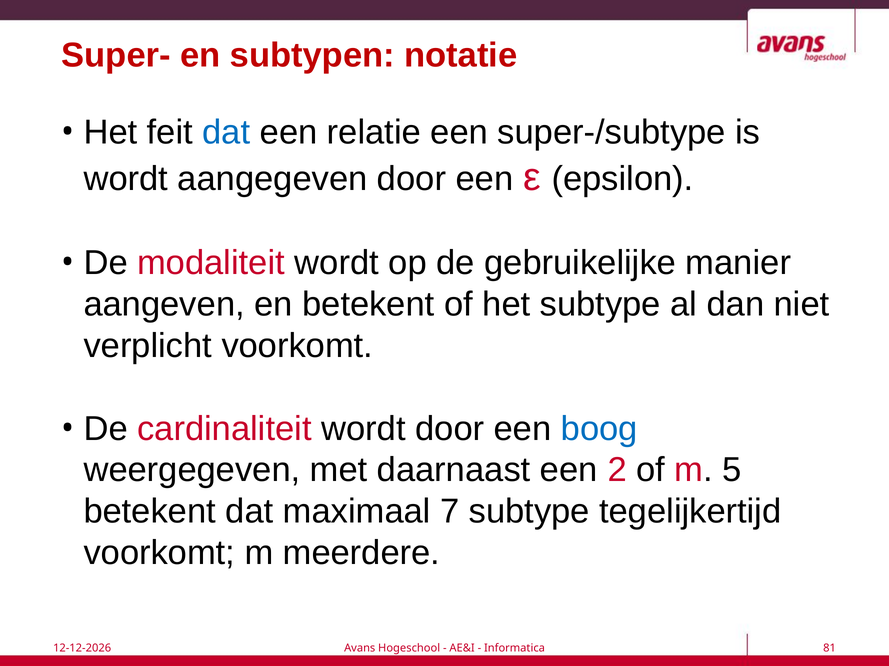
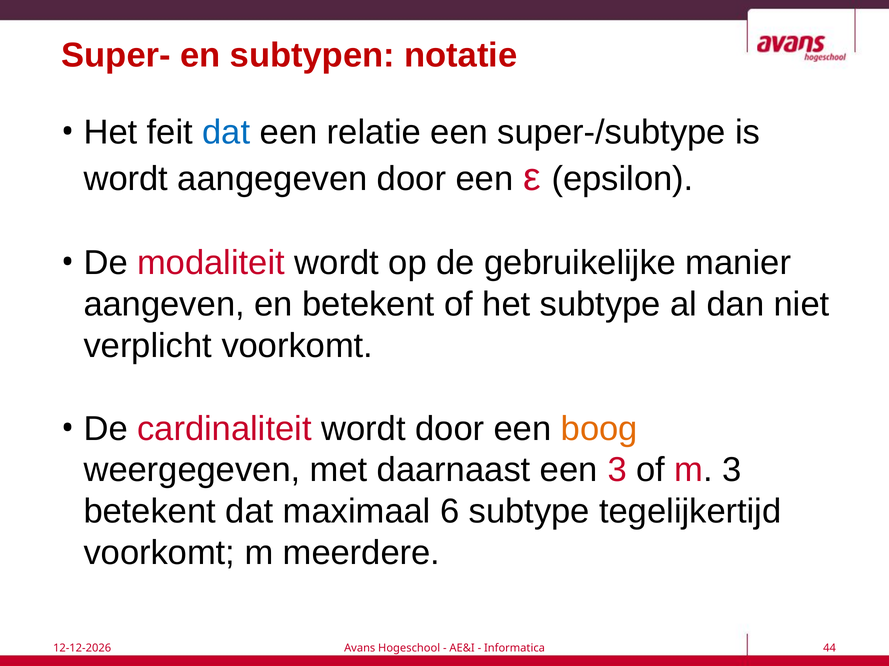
boog colour: blue -> orange (599, 429)
een 2: 2 -> 3 (617, 471)
m 5: 5 -> 3 (732, 471)
7: 7 -> 6 (450, 512)
81: 81 -> 44 (830, 649)
